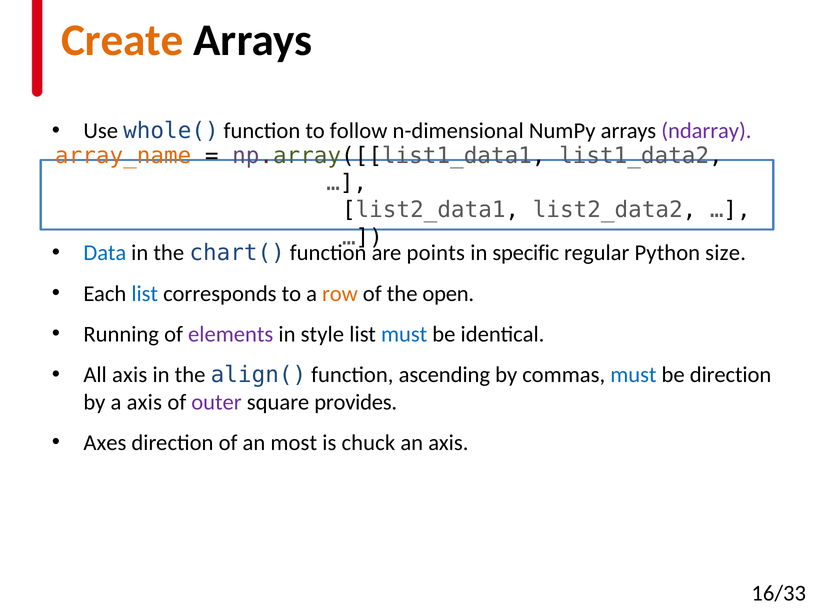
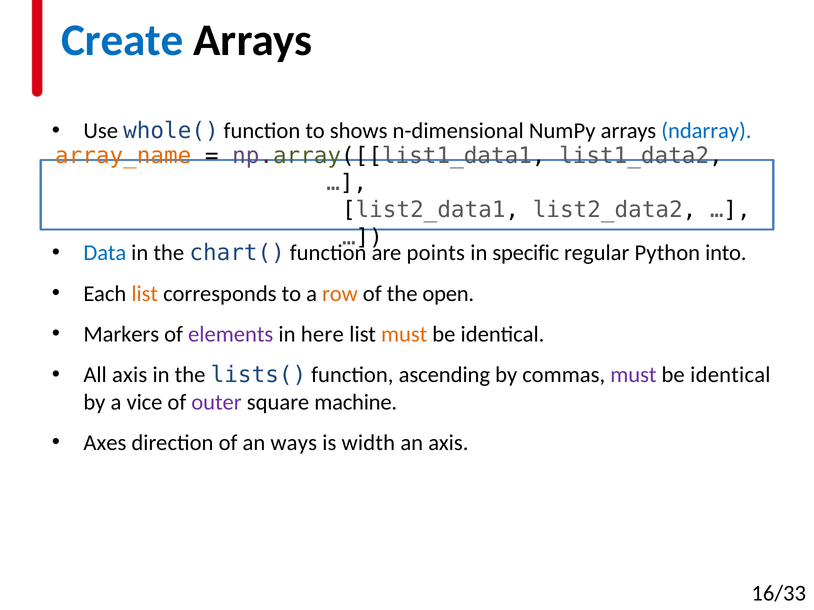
Create colour: orange -> blue (122, 40)
follow: follow -> shows (359, 131)
ndarray colour: purple -> blue (706, 131)
size: size -> into (726, 253)
list colour: blue -> orange (145, 294)
Running: Running -> Markers (121, 335)
style: style -> here (322, 335)
must colour: blue -> orange (404, 335)
align(: align( -> lists( (258, 375)
must colour: blue -> purple (633, 375)
direction: direction -> identical (730, 375)
a axis: axis -> vice (144, 402)
provides: provides -> machine (356, 402)
most: most -> ways (294, 443)
chuck: chuck -> width (368, 443)
